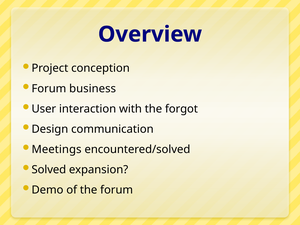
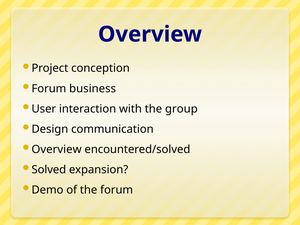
forgot: forgot -> group (181, 109)
Meetings: Meetings -> Overview (57, 149)
